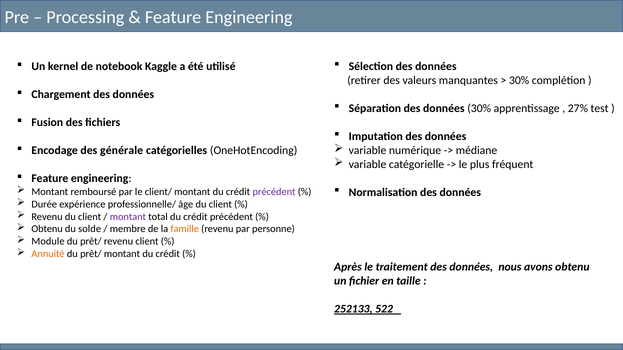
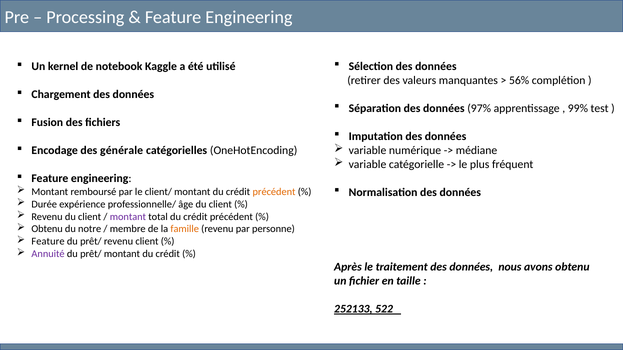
30%: 30% -> 56% (519, 81)
données 30%: 30% -> 97% (479, 109)
27%: 27% -> 99% (578, 109)
précédent colour: purple -> orange (274, 192)
solde: solde -> notre (90, 229)
Module: Module -> Feature (48, 242)
Annuité colour: orange -> purple (48, 254)
